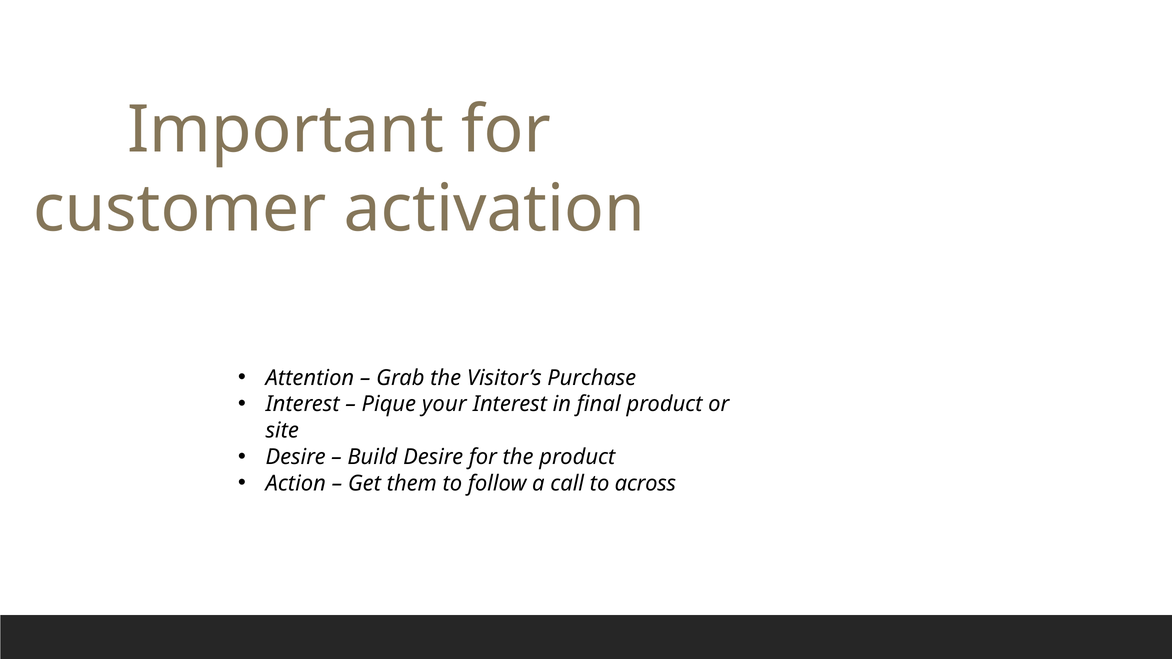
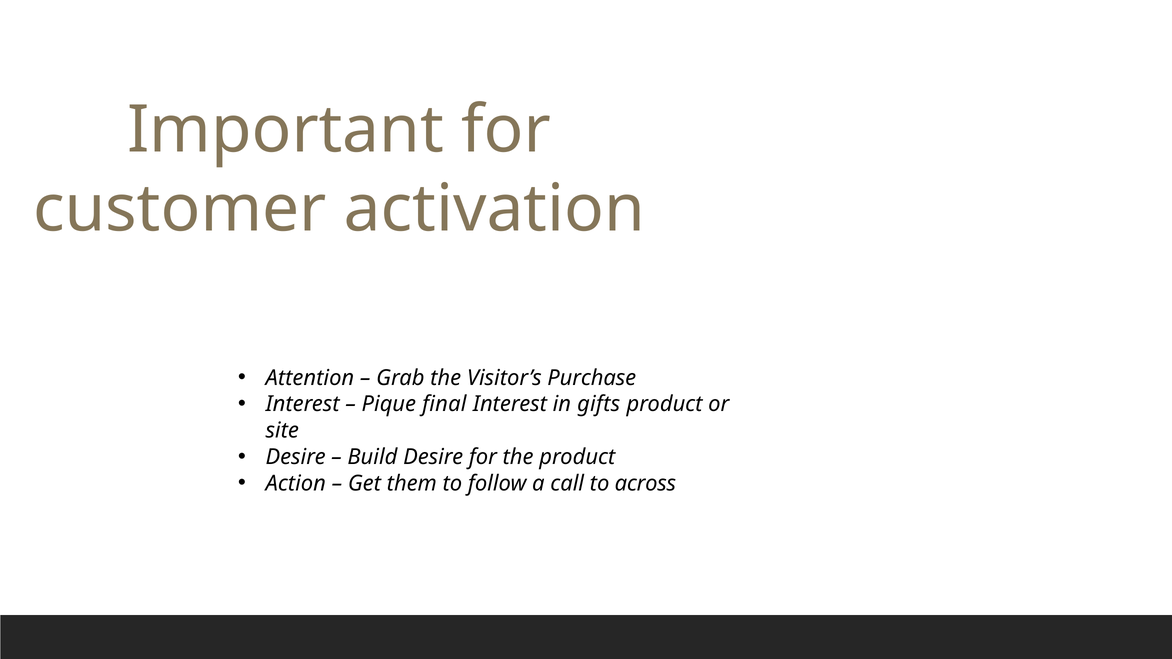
your: your -> final (444, 404)
final: final -> gifts (599, 404)
